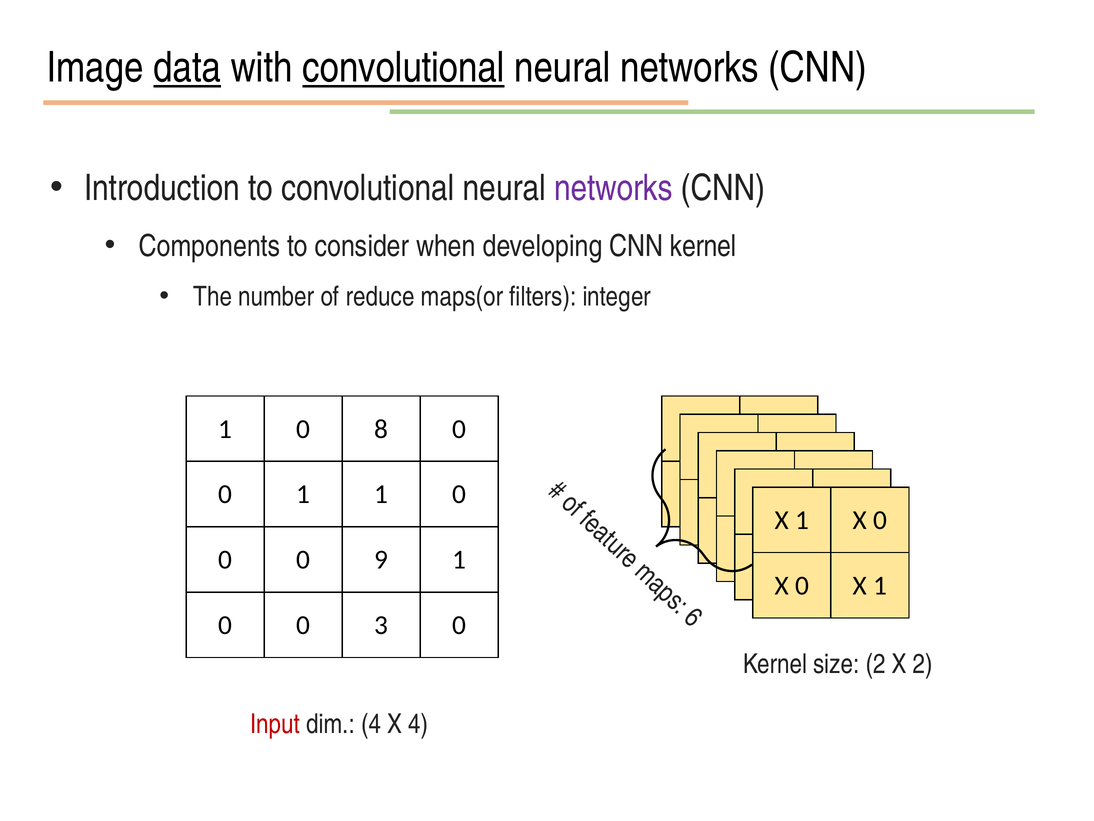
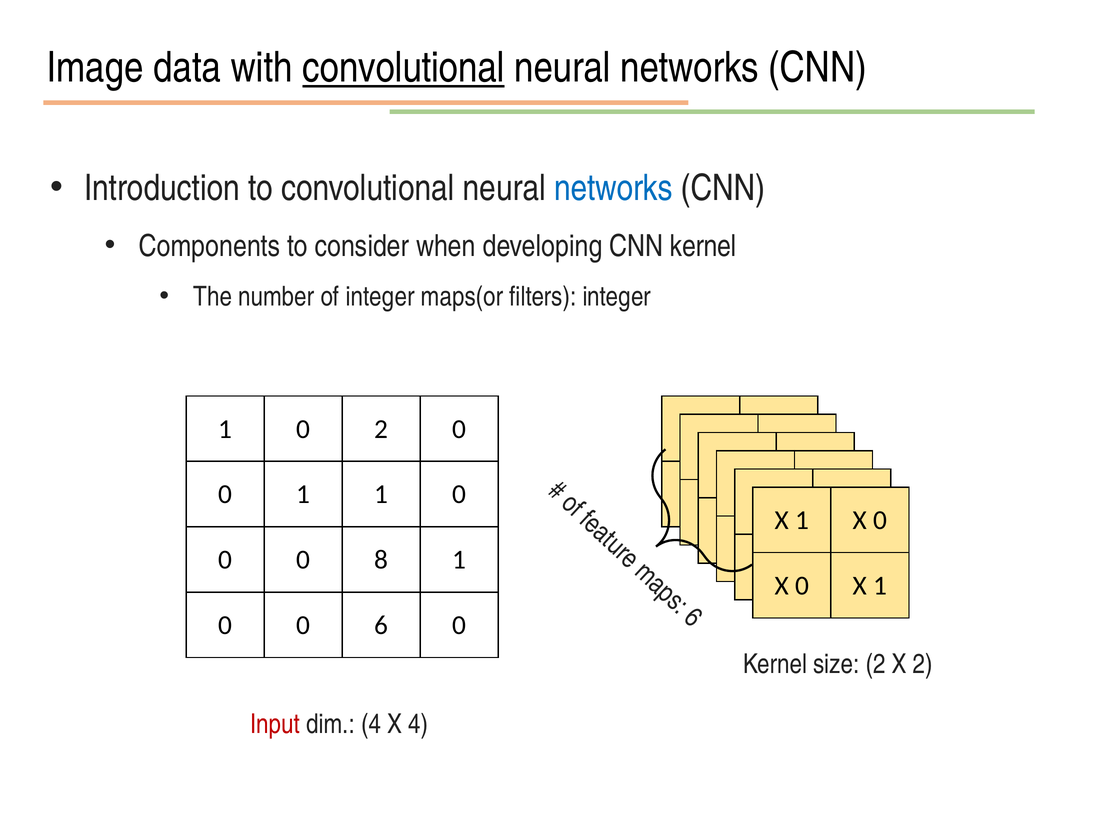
data underline: present -> none (187, 68)
networks colour: purple -> blue (613, 188)
of reduce: reduce -> integer (380, 297)
0 8: 8 -> 2 (381, 429)
9: 9 -> 8 (381, 559)
0 3: 3 -> 6 (381, 625)
